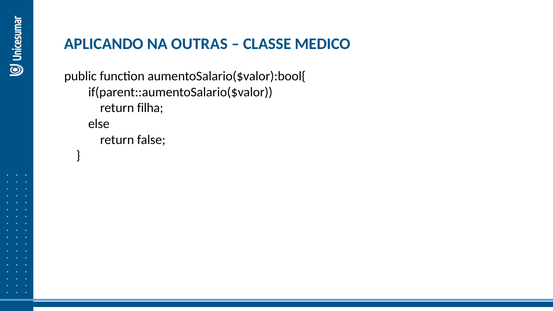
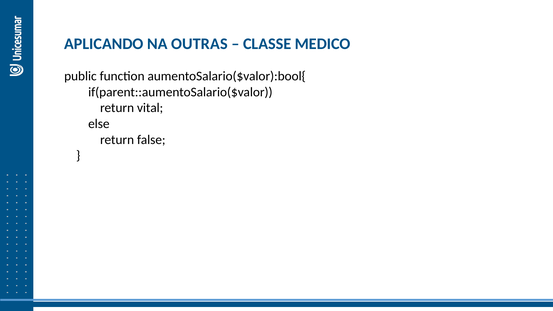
filha: filha -> vital (150, 108)
